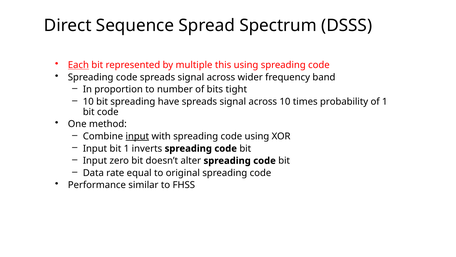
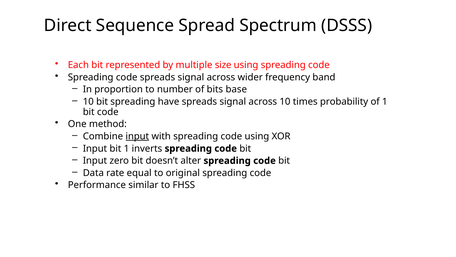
Each underline: present -> none (78, 65)
this: this -> size (223, 65)
tight: tight -> base (236, 89)
